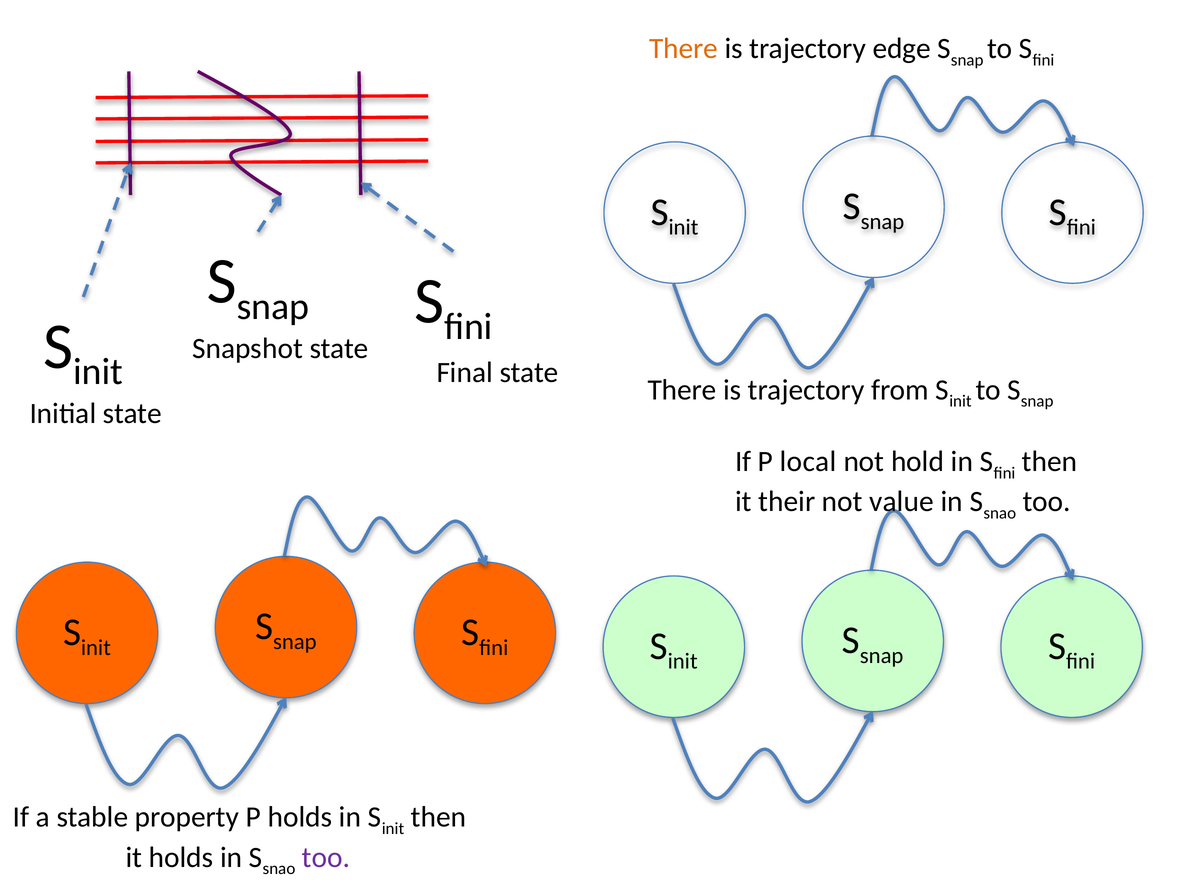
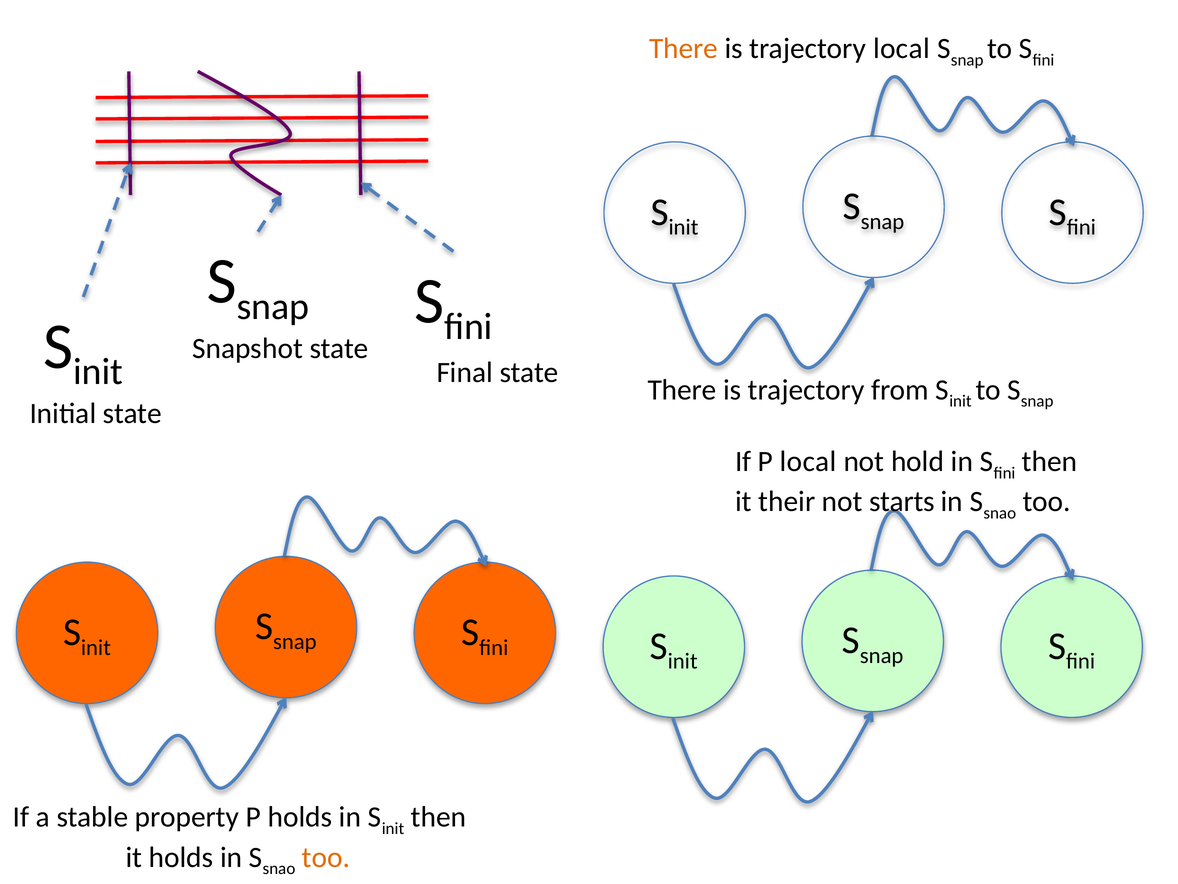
trajectory edge: edge -> local (901, 49)
value: value -> starts (902, 501)
too colour: purple -> orange (326, 857)
